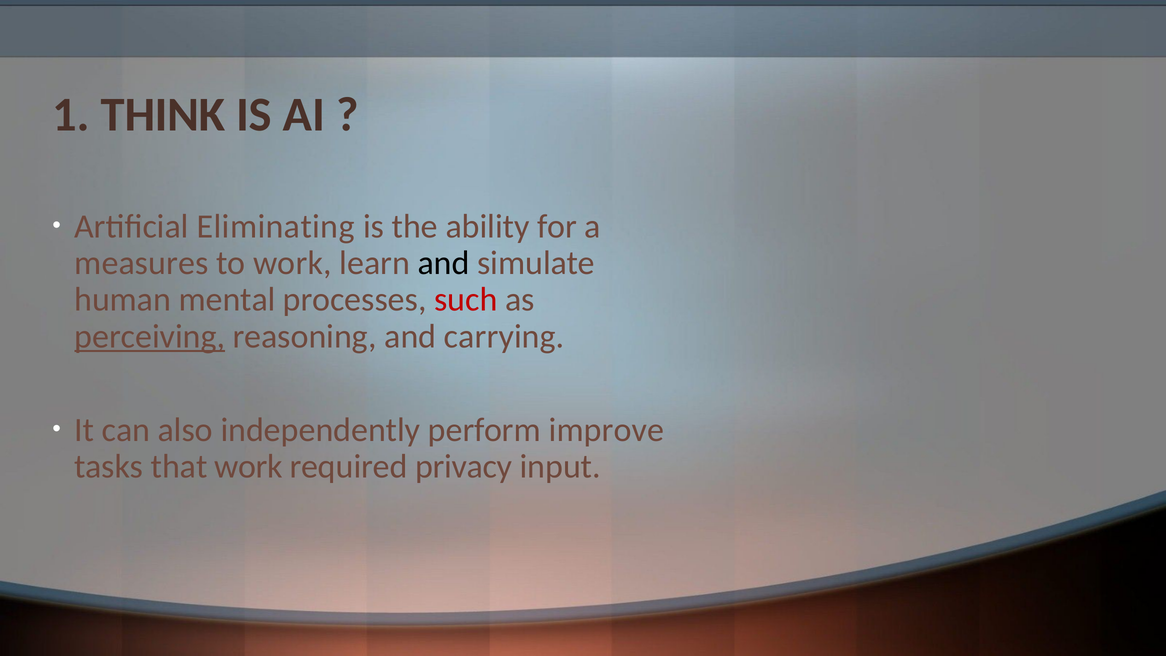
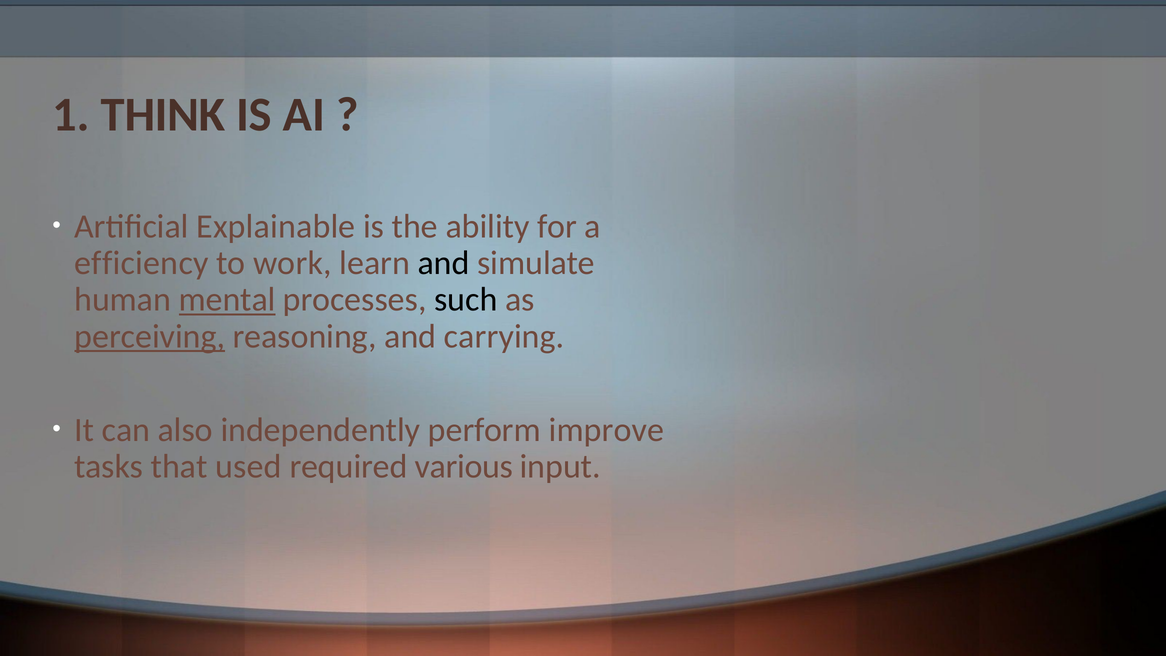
Eliminating: Eliminating -> Explainable (276, 226)
measures: measures -> efficiency (141, 263)
mental underline: none -> present (227, 300)
such colour: red -> black (466, 300)
that work: work -> used (248, 467)
privacy: privacy -> various (464, 467)
